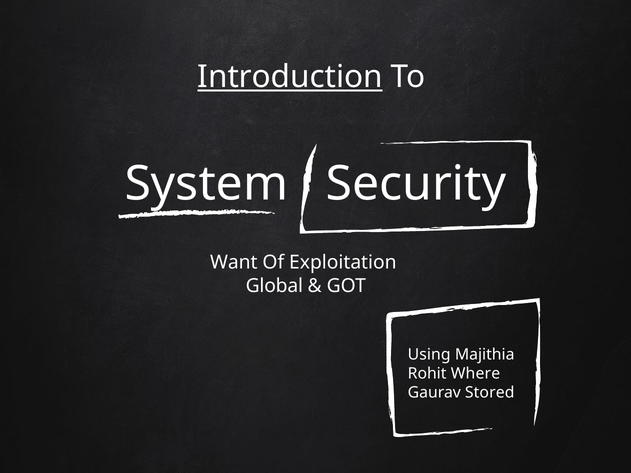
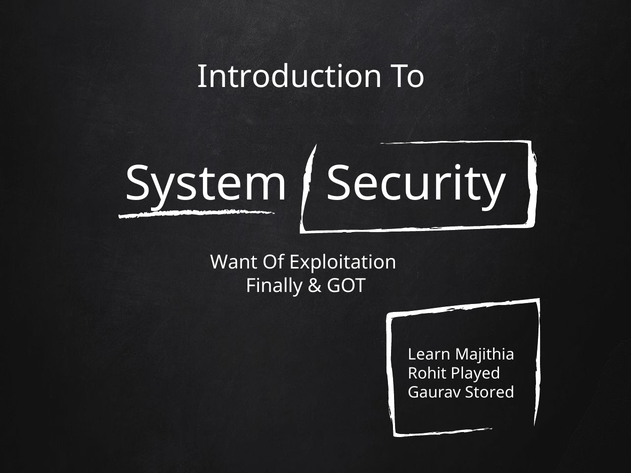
Introduction underline: present -> none (290, 77)
Global: Global -> Finally (274, 286)
Using: Using -> Learn (429, 355)
Where: Where -> Played (475, 374)
